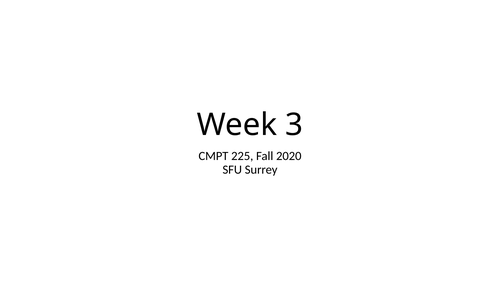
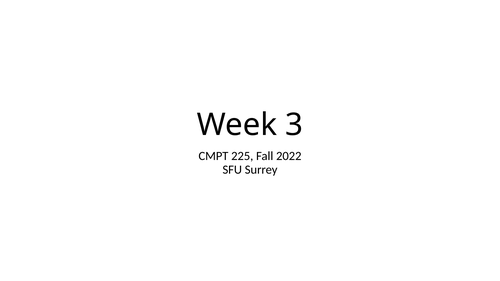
2020: 2020 -> 2022 (289, 156)
